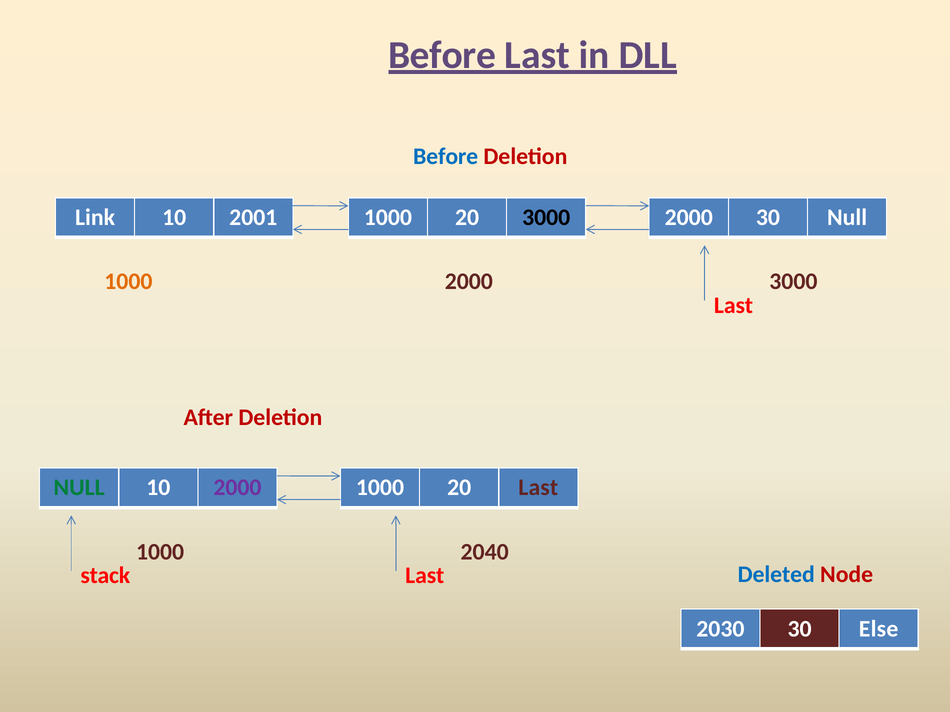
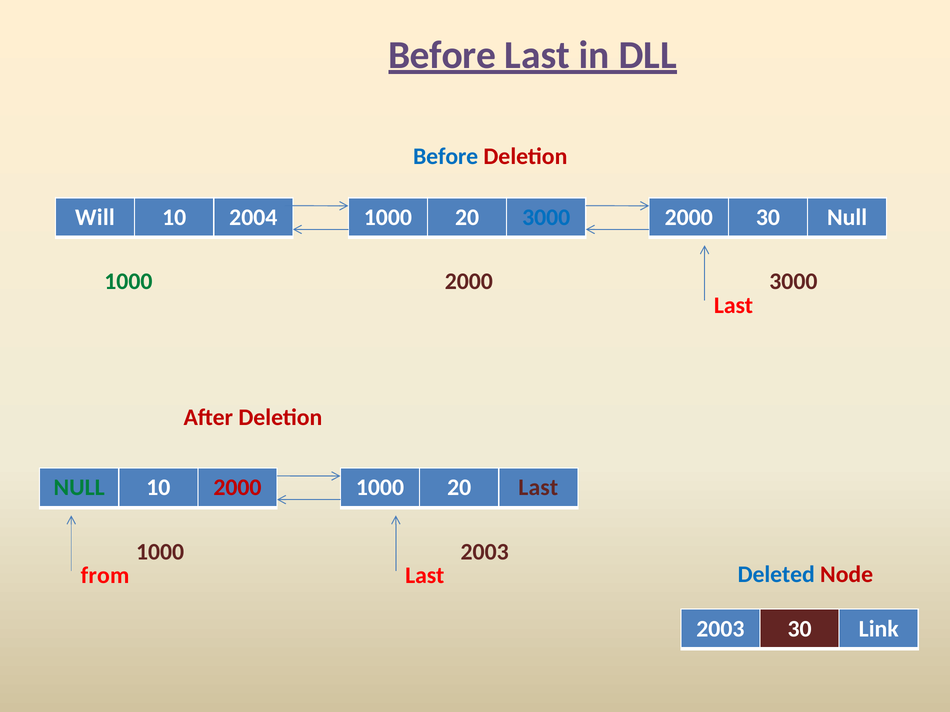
Link: Link -> Will (95, 217)
2001: 2001 -> 2004 (253, 217)
3000 colour: black -> blue (546, 217)
1000 colour: orange -> green (128, 282)
2000 colour: purple -> red (237, 488)
1000 2040: 2040 -> 2003 (485, 552)
stack: stack -> from (105, 576)
2030: 2030 -> 2003 (720, 629)
Else: Else -> Link (879, 629)
